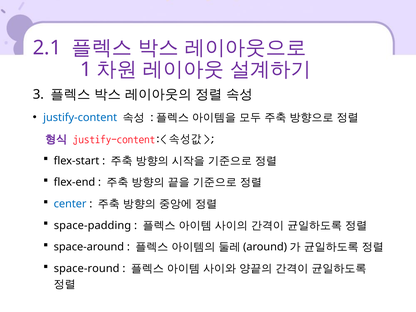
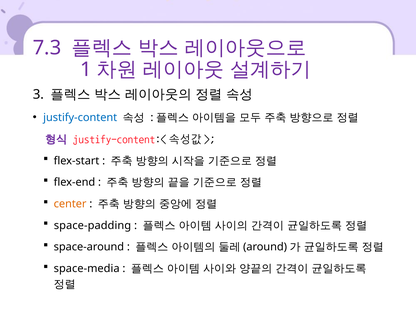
2.1: 2.1 -> 7.3 (47, 48)
center colour: blue -> orange (70, 204)
space-round: space-round -> space-media (87, 269)
